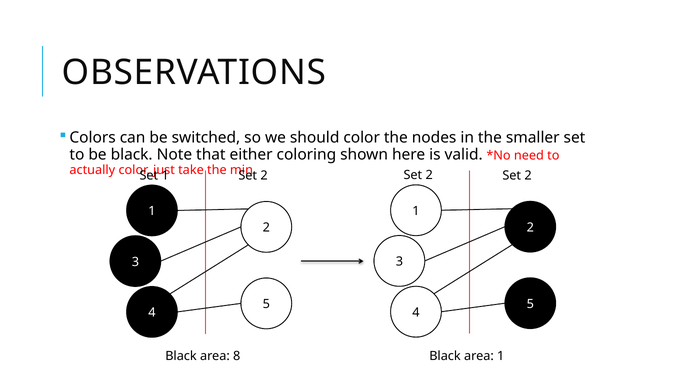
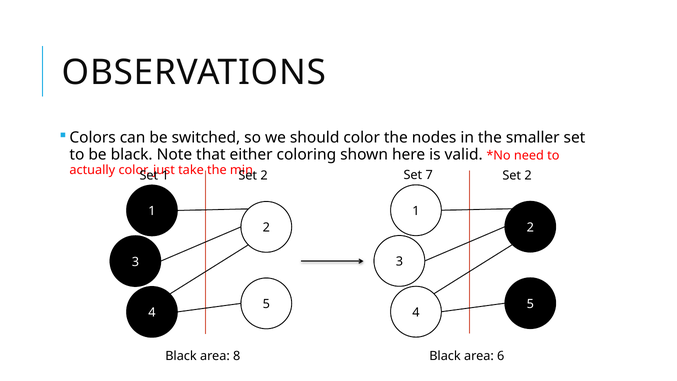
2: 2 -> 7 (429, 175)
area 1: 1 -> 6 (501, 356)
